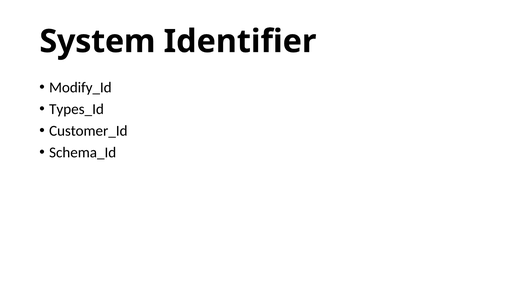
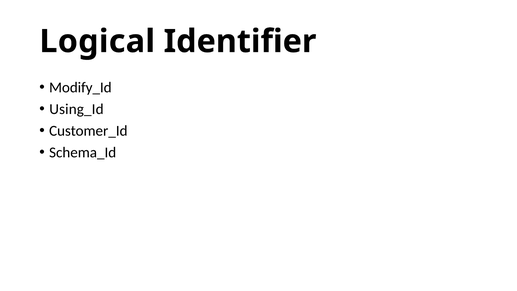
System: System -> Logical (97, 41)
Types_Id: Types_Id -> Using_Id (76, 109)
